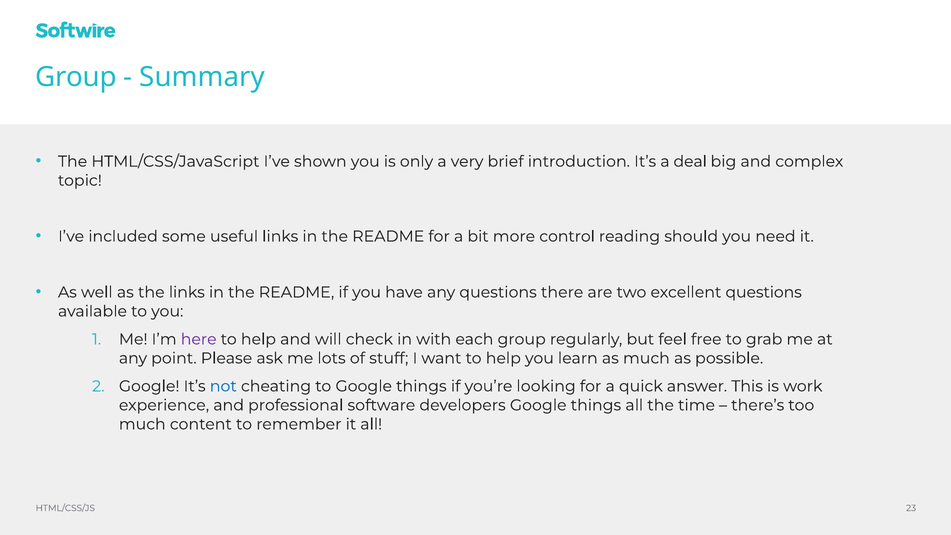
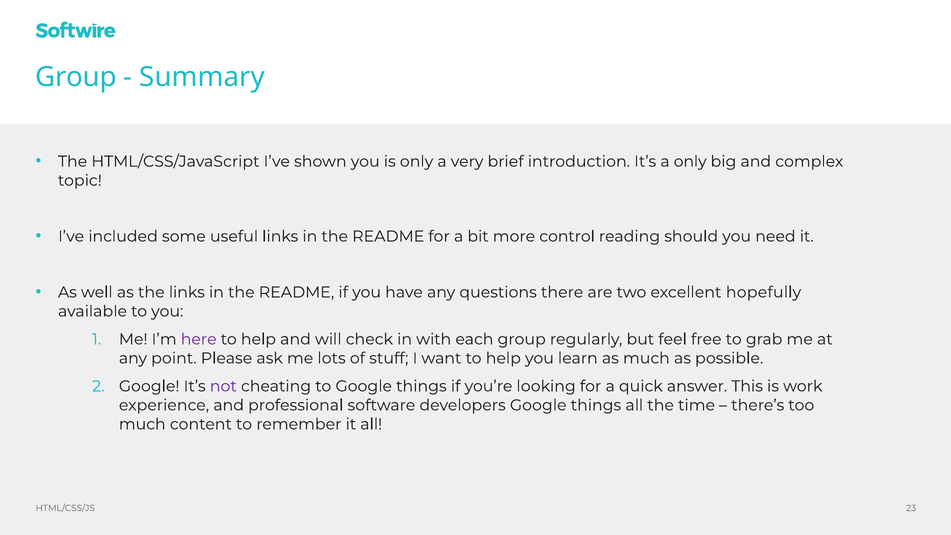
a deal: deal -> only (690, 161)
excellent questions: questions -> hopefully (763, 292)
not colour: blue -> purple (223, 386)
